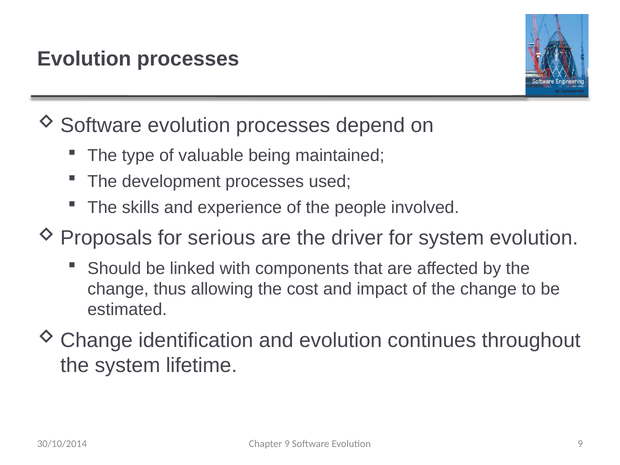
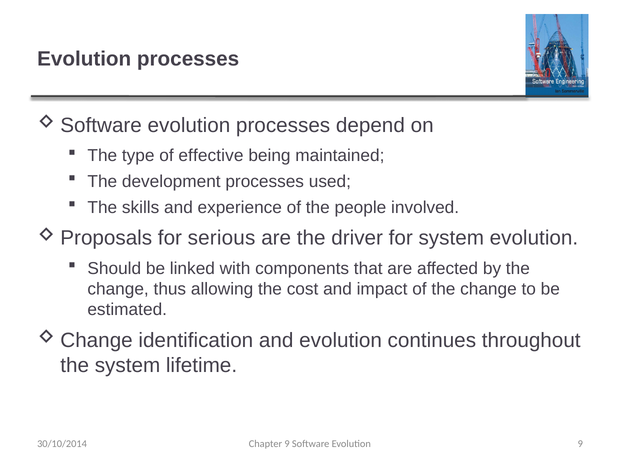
valuable: valuable -> effective (211, 156)
